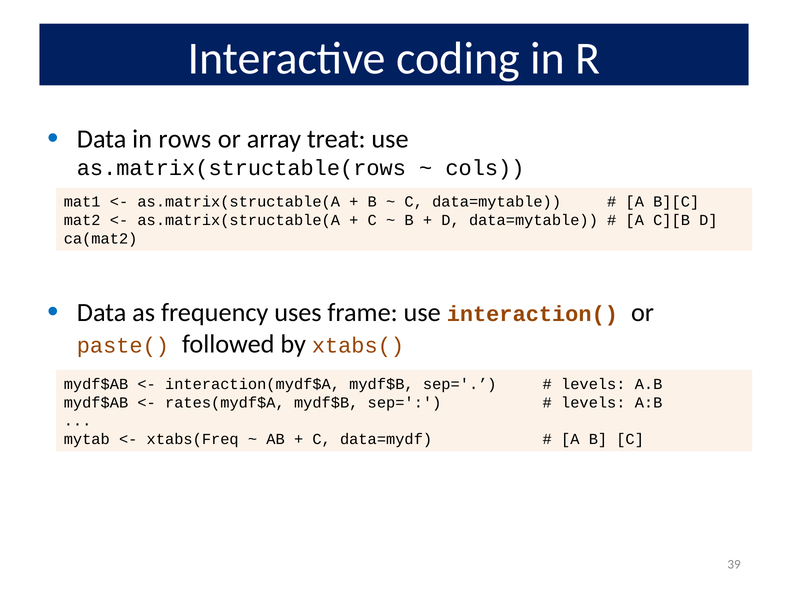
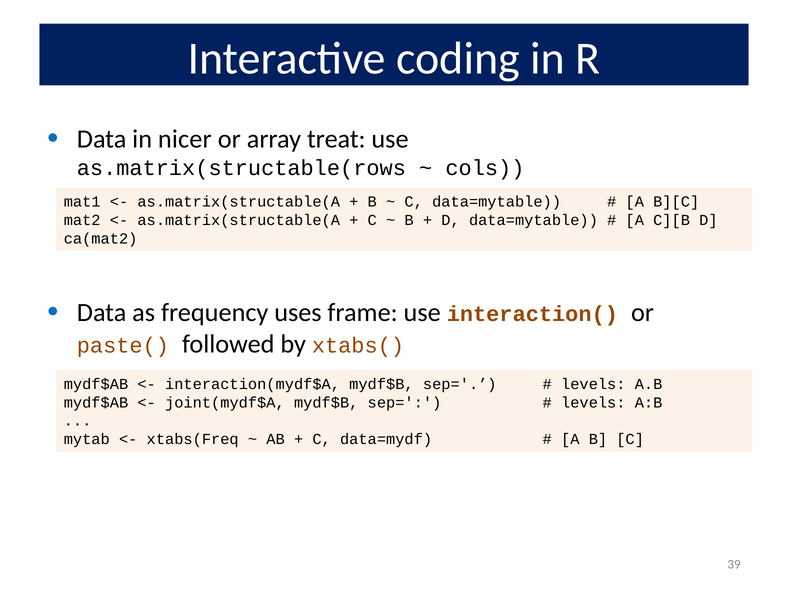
rows: rows -> nicer (185, 139)
rates(mydf$A: rates(mydf$A -> joint(mydf$A (225, 402)
